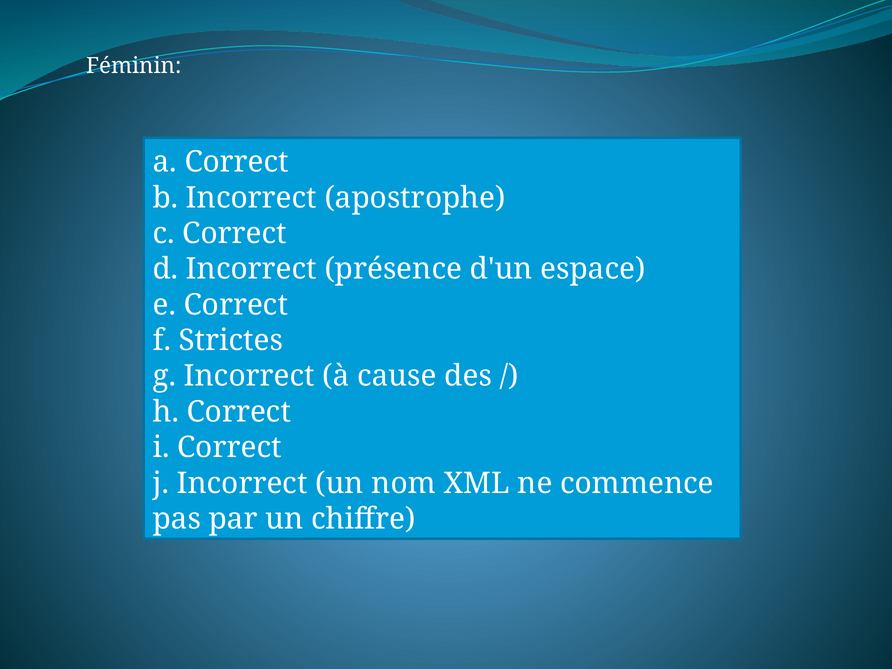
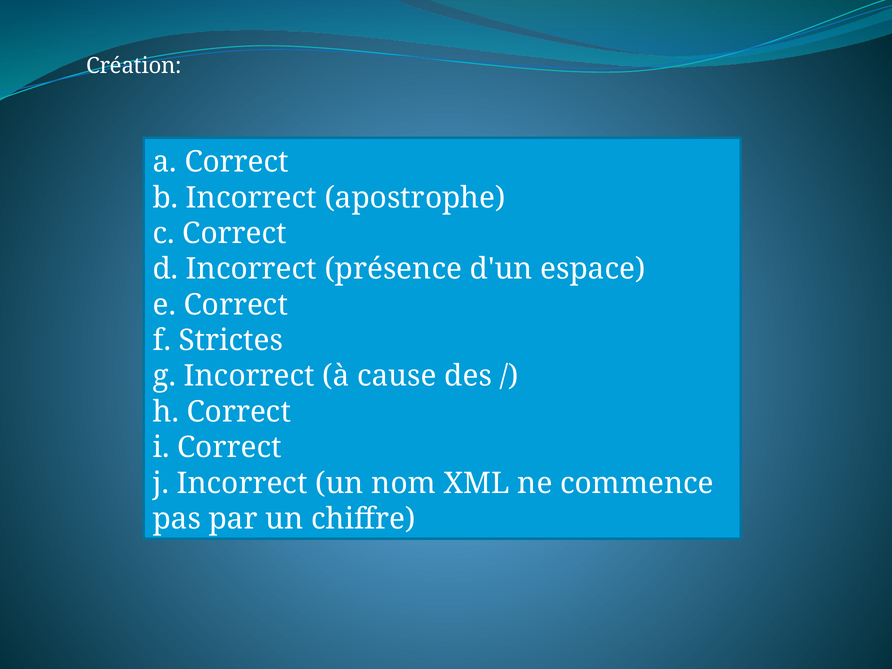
Féminin: Féminin -> Création (134, 66)
